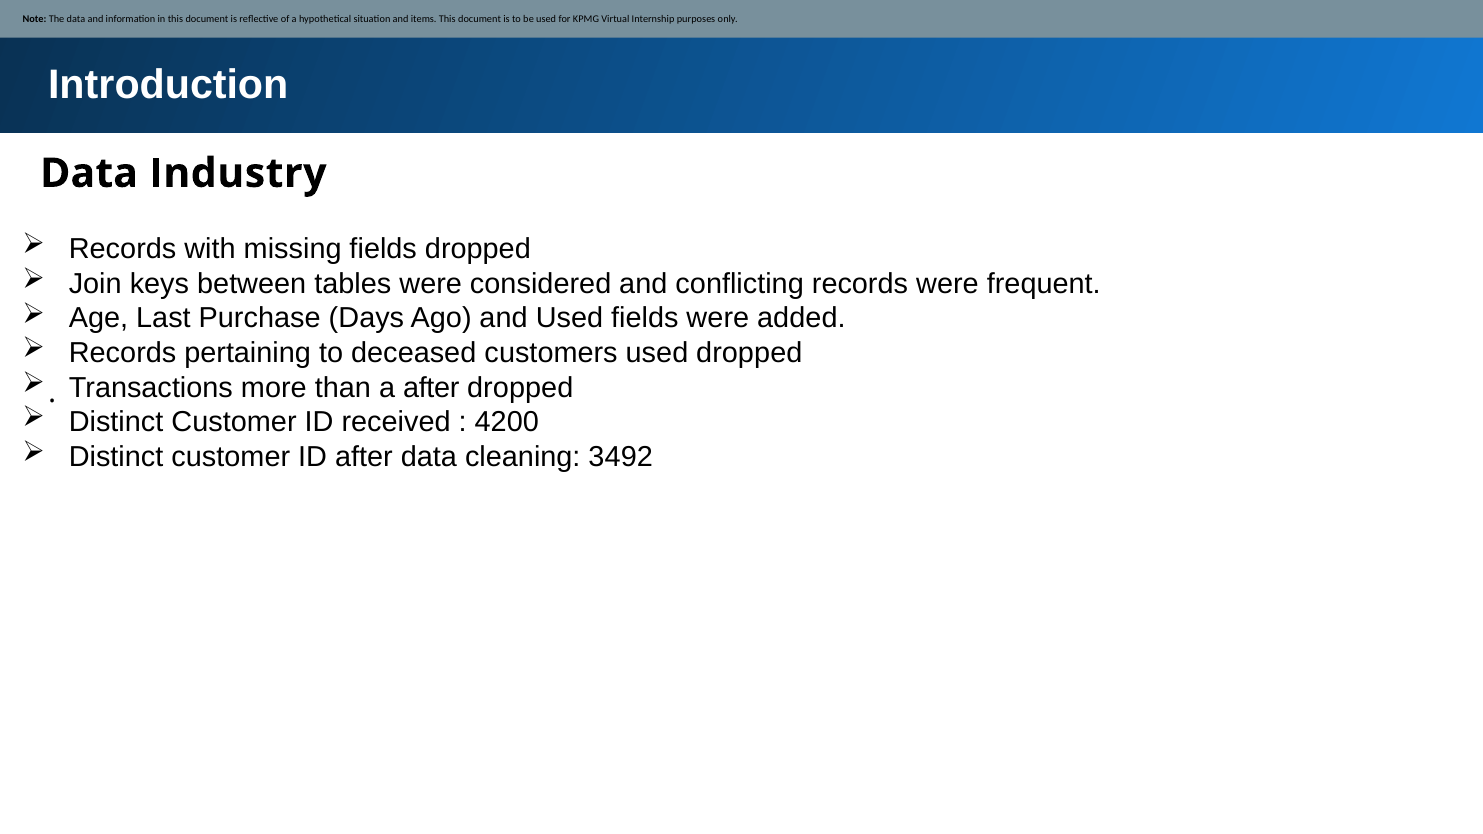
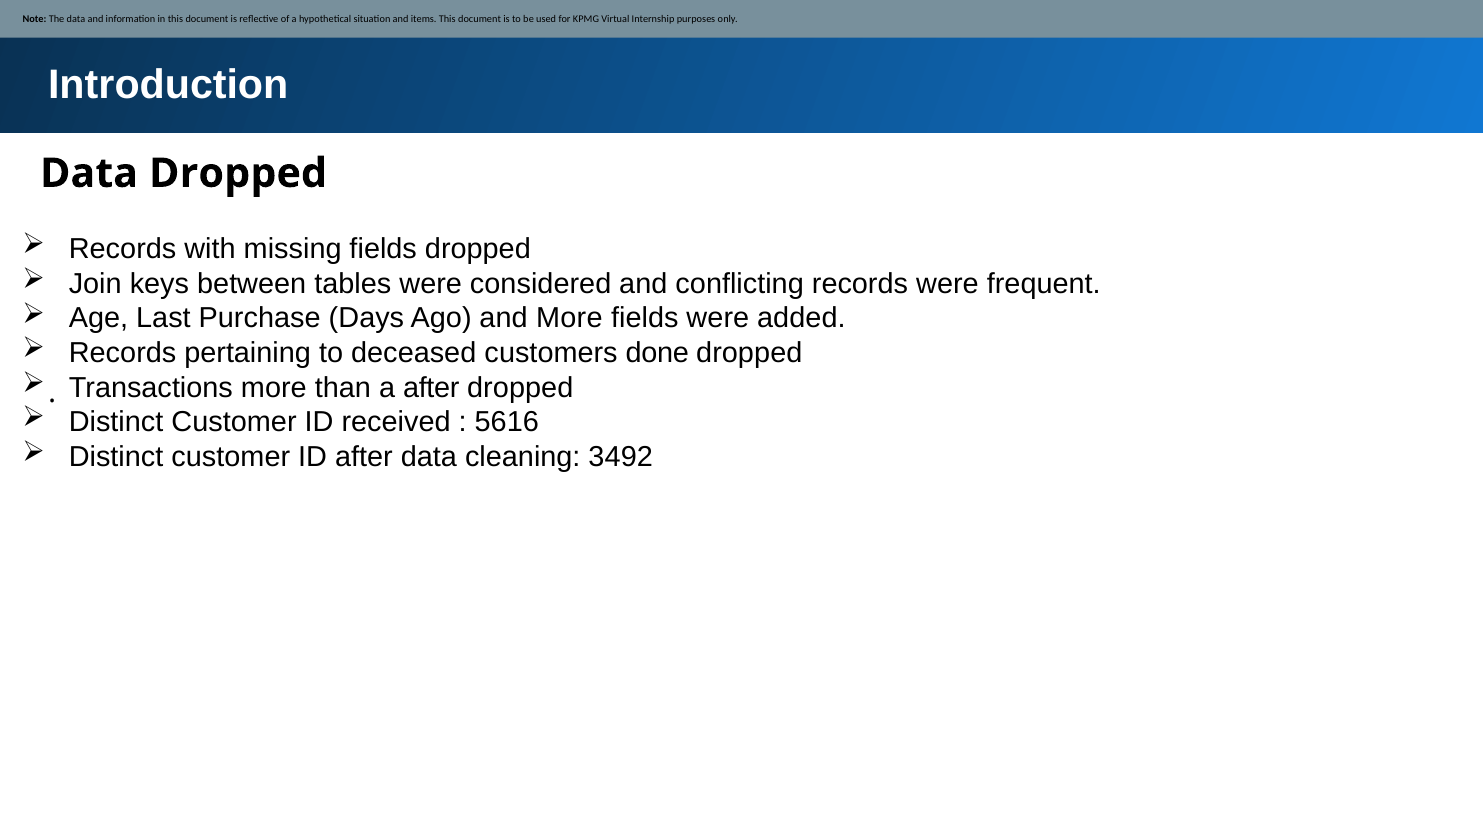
Data Industry: Industry -> Dropped (238, 173)
and Used: Used -> More (569, 318)
customers used: used -> done (657, 353)
4200: 4200 -> 5616 (507, 422)
